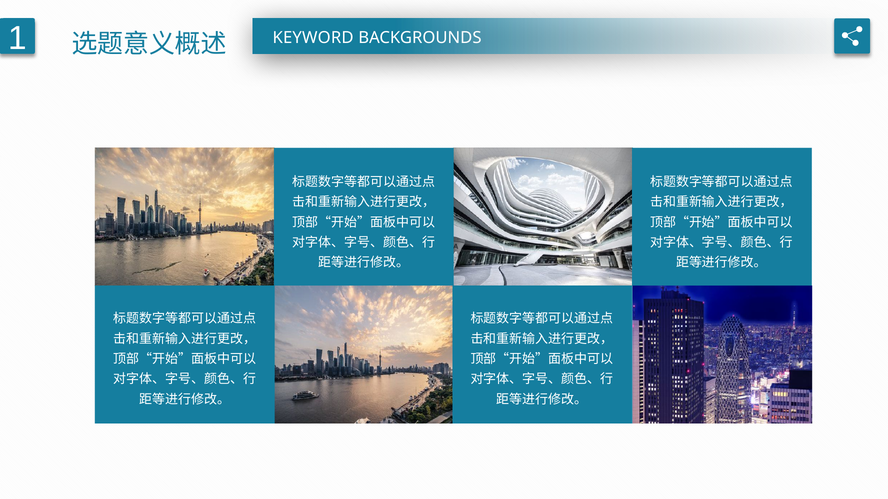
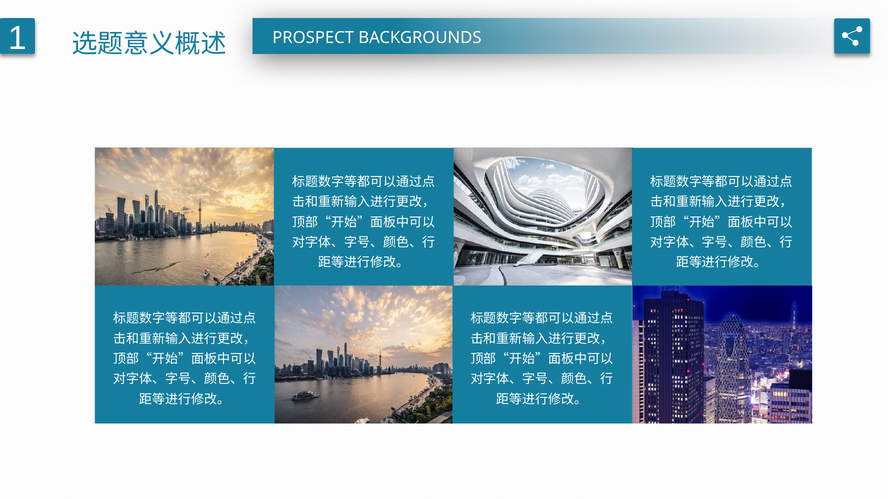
KEYWORD: KEYWORD -> PROSPECT (313, 38)
